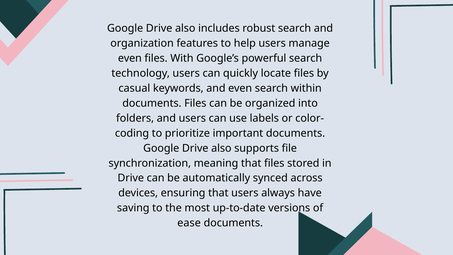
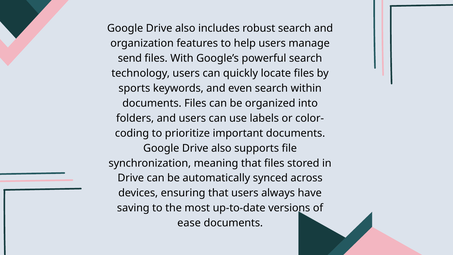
even: even -> send (130, 58)
casual: casual -> sports (134, 88)
